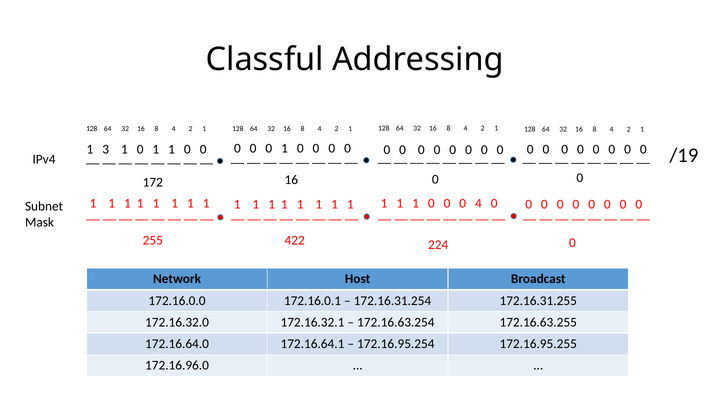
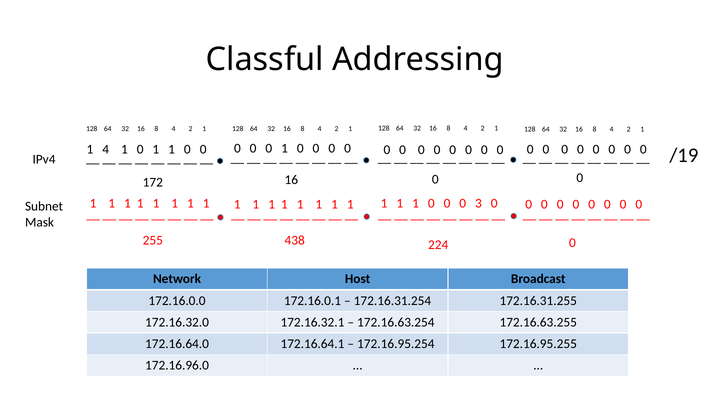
1 3: 3 -> 4 (106, 149)
0 4: 4 -> 3 (478, 203)
422: 422 -> 438 (295, 240)
